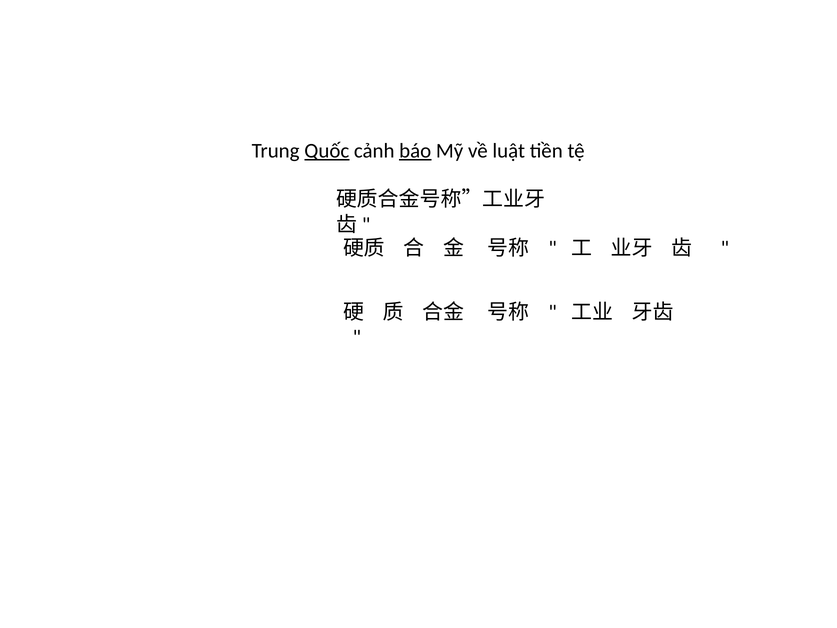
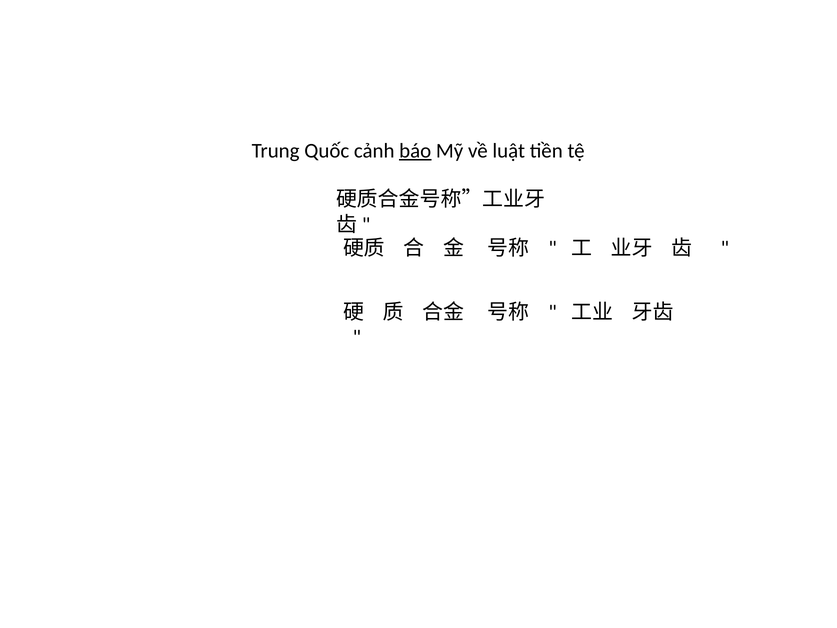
Quốc underline: present -> none (327, 151)
